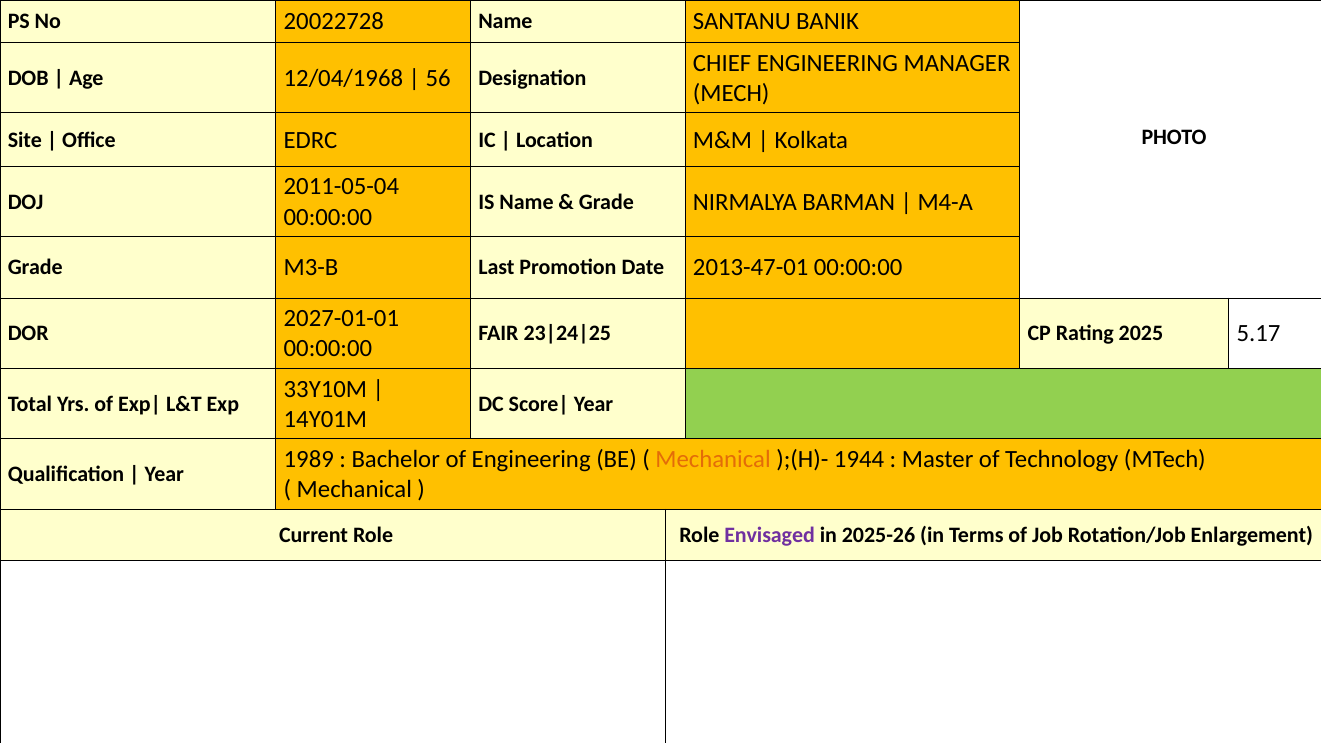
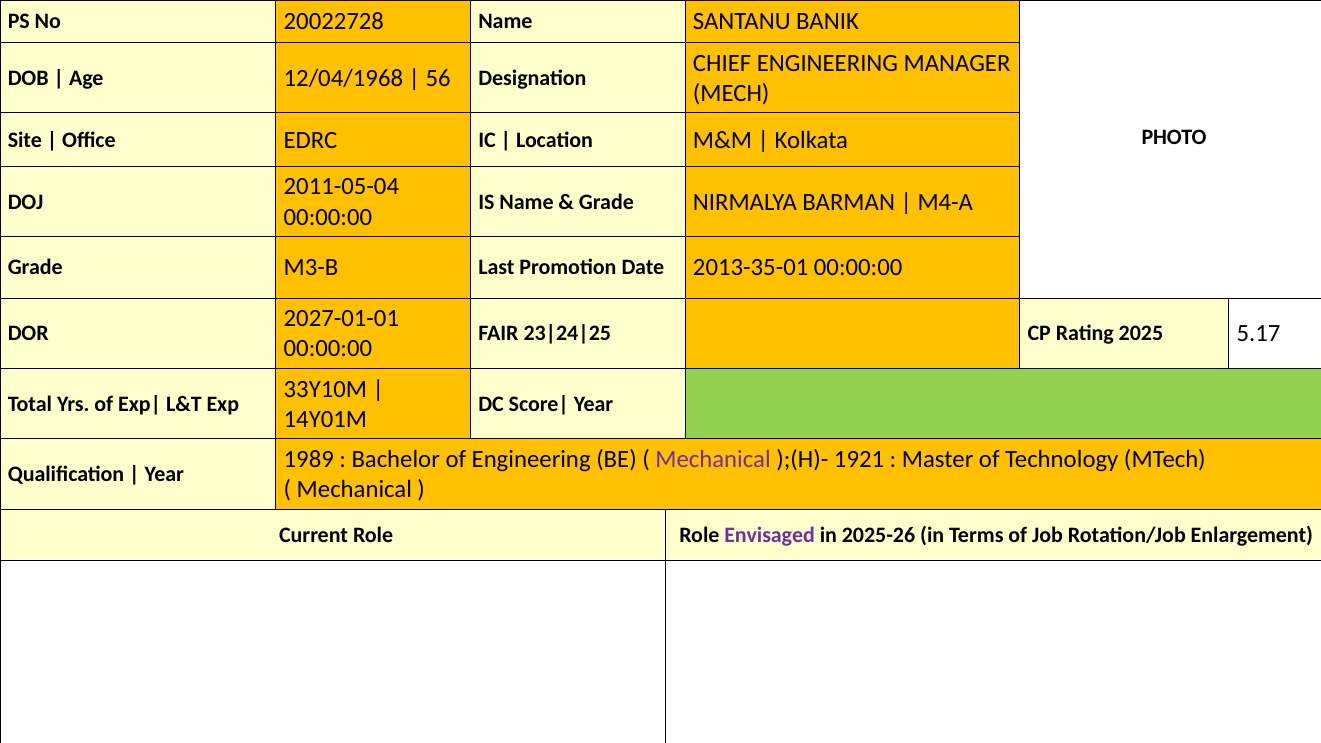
2013-47-01: 2013-47-01 -> 2013-35-01 (751, 268)
Mechanical colour: orange -> purple (713, 459)
1944: 1944 -> 1921 (859, 459)
